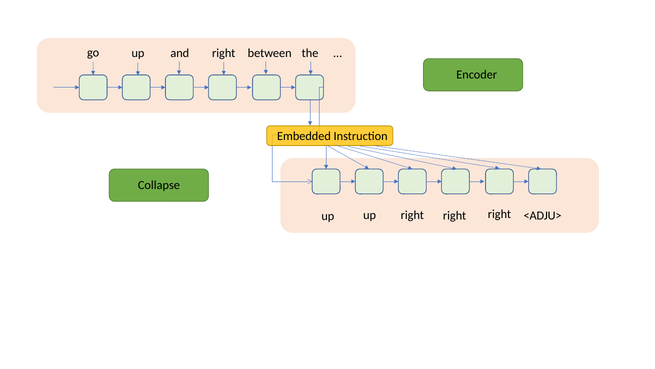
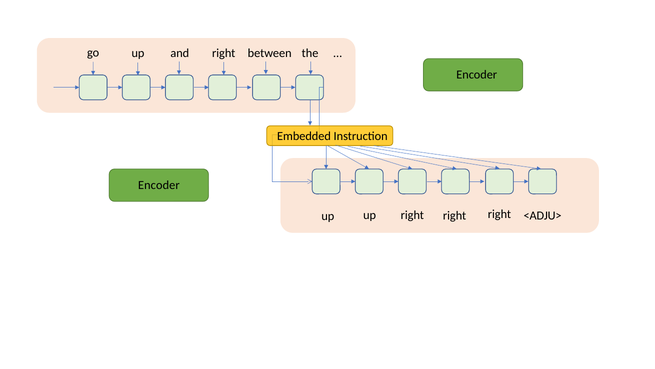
Collapse: Collapse -> Encoder (159, 185)
